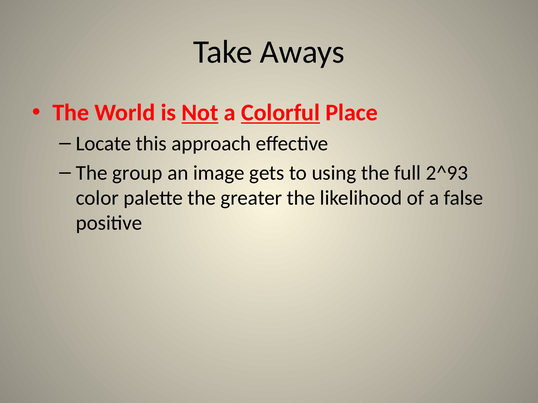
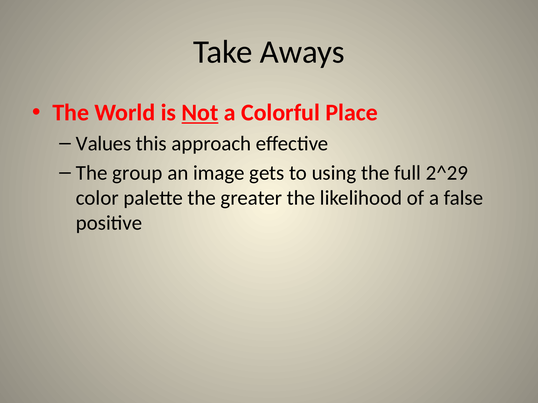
Colorful underline: present -> none (281, 113)
Locate: Locate -> Values (104, 144)
2^93: 2^93 -> 2^29 (447, 173)
